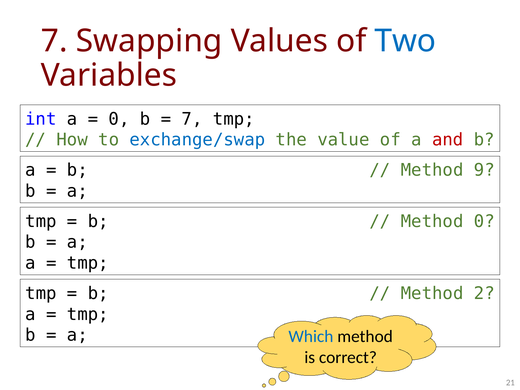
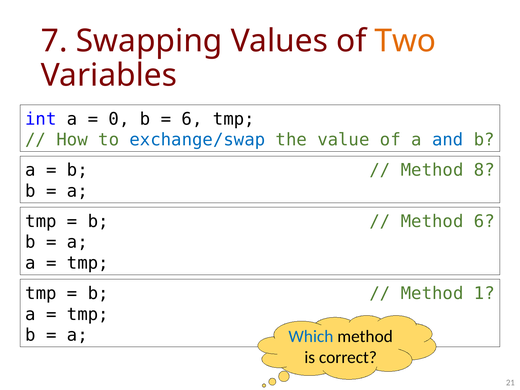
Two colour: blue -> orange (405, 41)
7: 7 -> 6 (192, 119)
and colour: red -> blue (448, 140)
9: 9 -> 8 (484, 170)
Method 0: 0 -> 6 (484, 221)
2: 2 -> 1 (484, 294)
